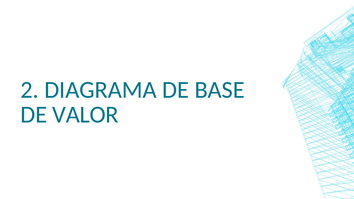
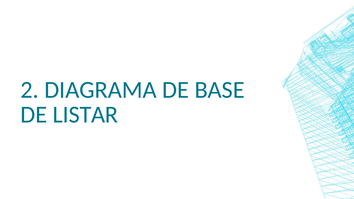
VALOR: VALOR -> LISTAR (85, 115)
